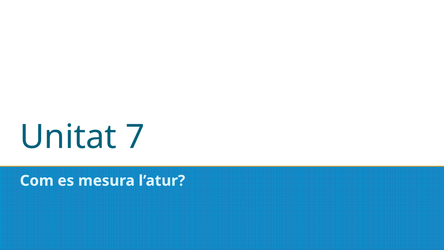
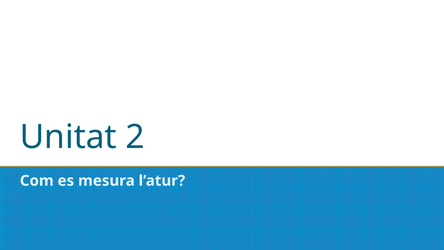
7: 7 -> 2 (135, 137)
